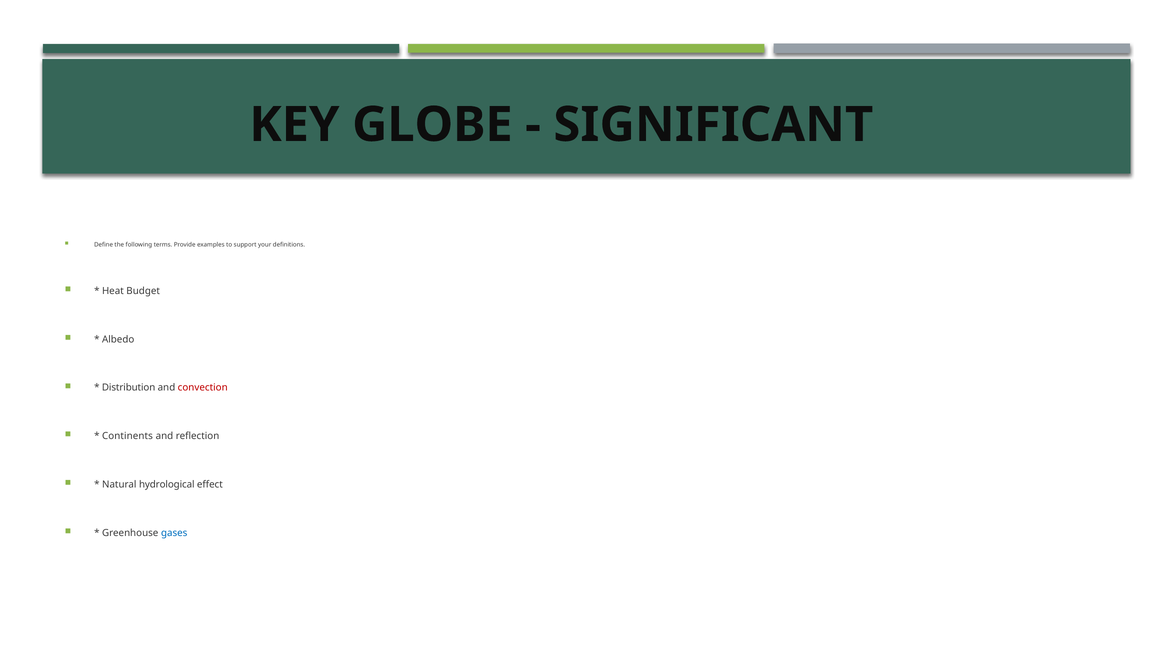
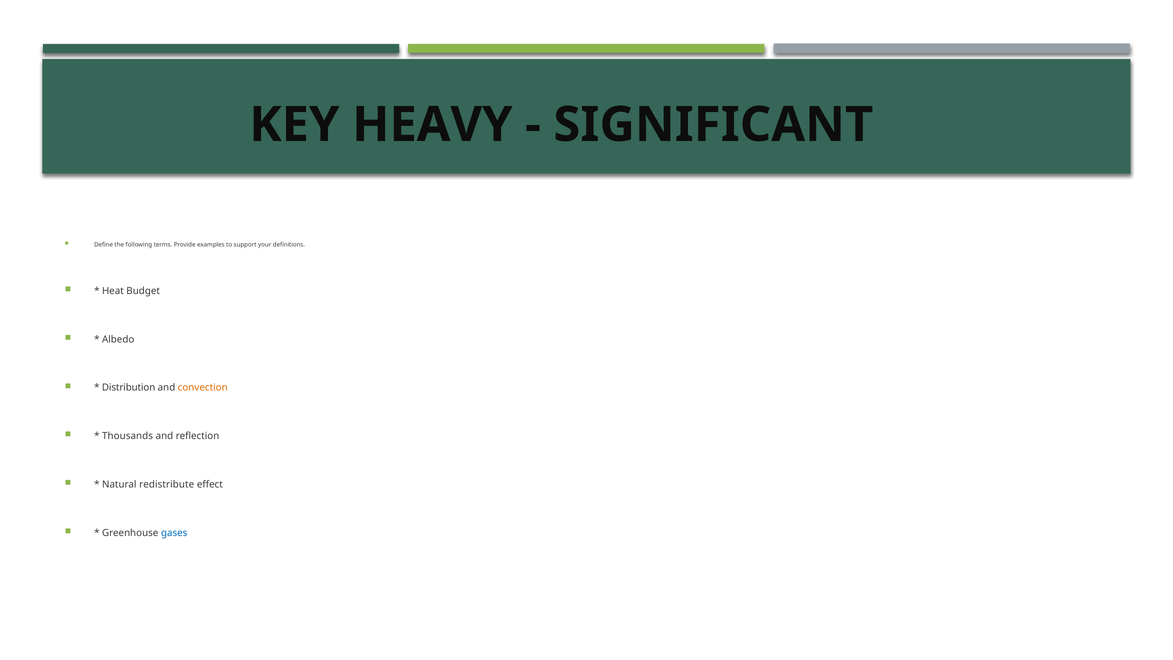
GLOBE: GLOBE -> HEAVY (432, 125)
convection colour: red -> orange (203, 388)
Continents: Continents -> Thousands (128, 436)
hydrological: hydrological -> redistribute (167, 484)
